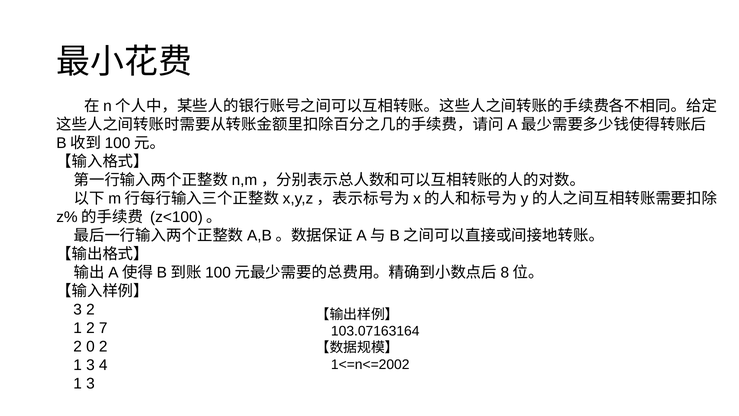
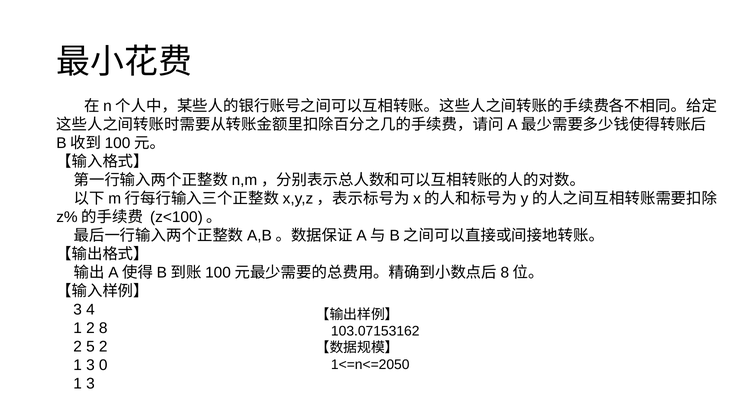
3 2: 2 -> 4 (90, 310)
7: 7 -> 8 (103, 328)
103.07163164: 103.07163164 -> 103.07153162 (375, 331)
0: 0 -> 5 (90, 346)
4: 4 -> 0 (103, 365)
1<=n<=2002: 1<=n<=2002 -> 1<=n<=2050 (370, 364)
